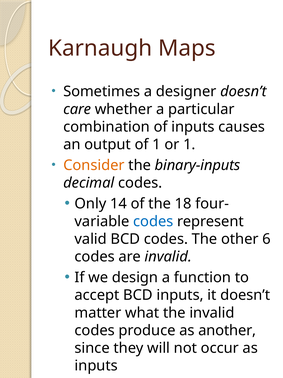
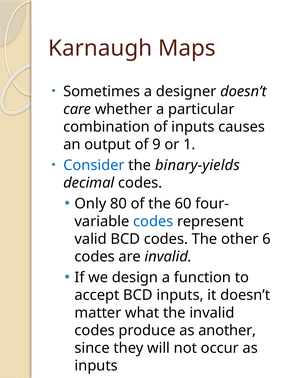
of 1: 1 -> 9 (157, 144)
Consider colour: orange -> blue (94, 165)
binary-inputs: binary-inputs -> binary-yields (197, 165)
14: 14 -> 80 (118, 203)
18: 18 -> 60 (183, 203)
